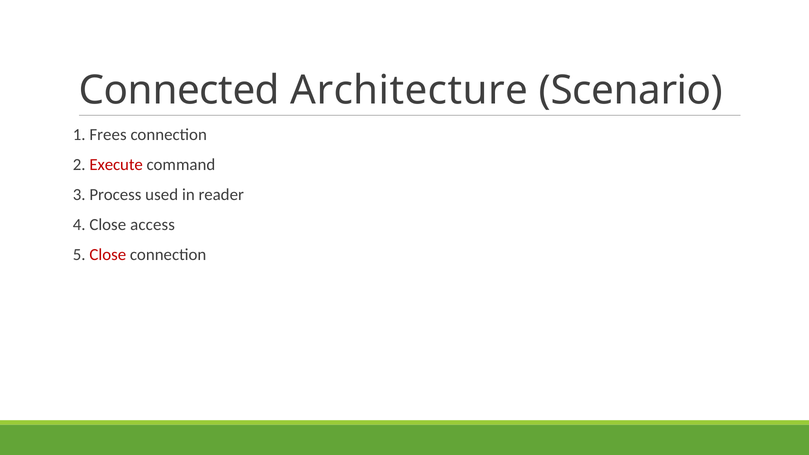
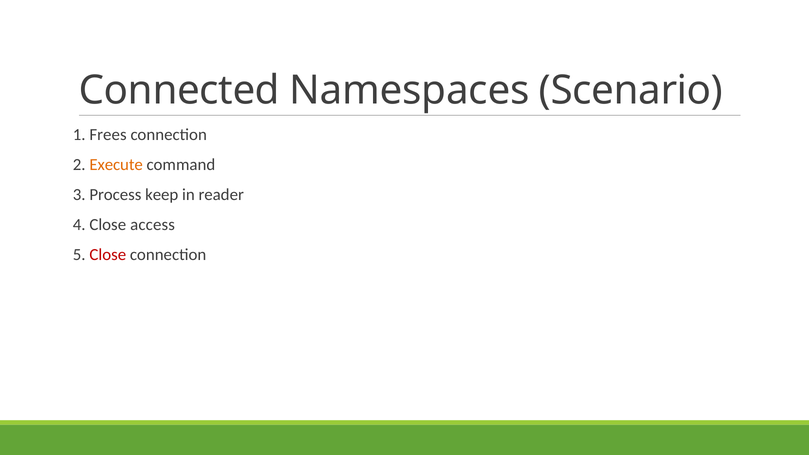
Architecture: Architecture -> Namespaces (409, 91)
Execute colour: red -> orange (116, 165)
used: used -> keep (162, 195)
